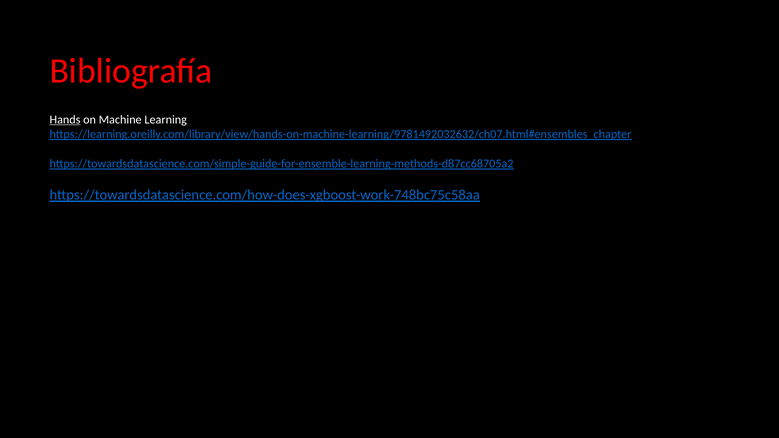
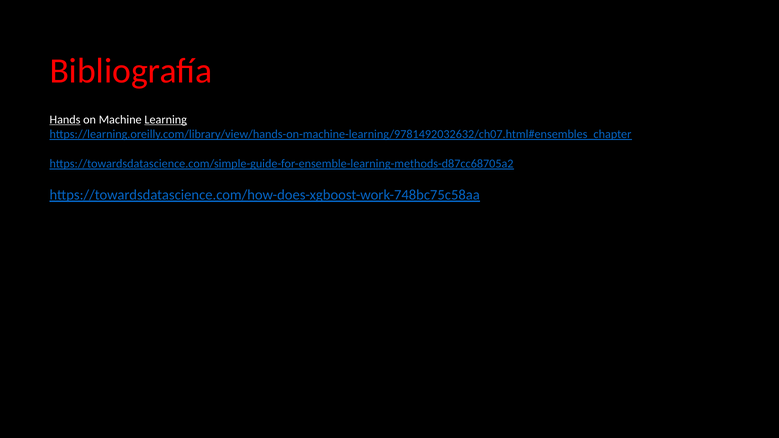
Learning underline: none -> present (166, 120)
